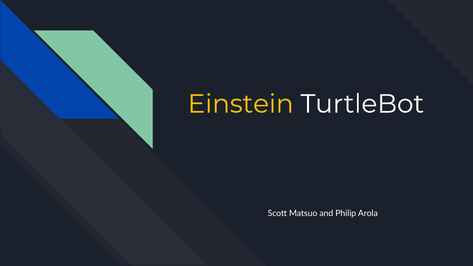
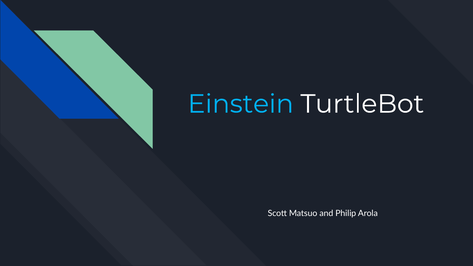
Einstein colour: yellow -> light blue (241, 104)
